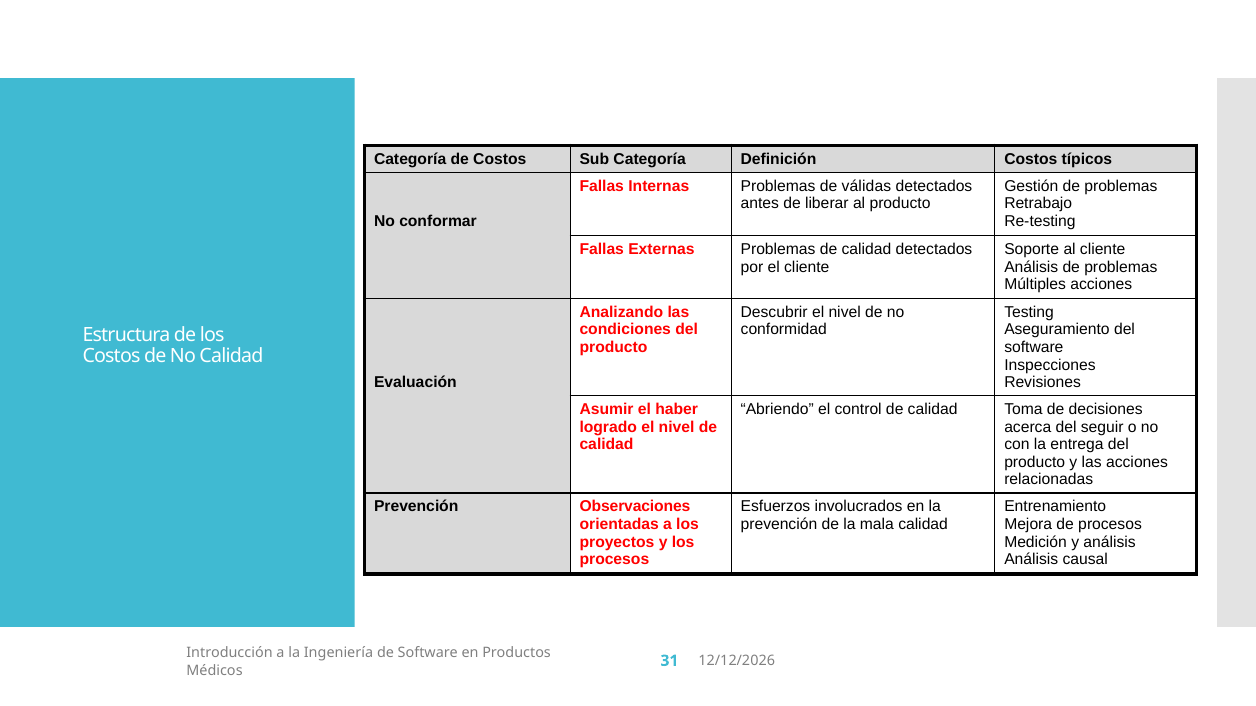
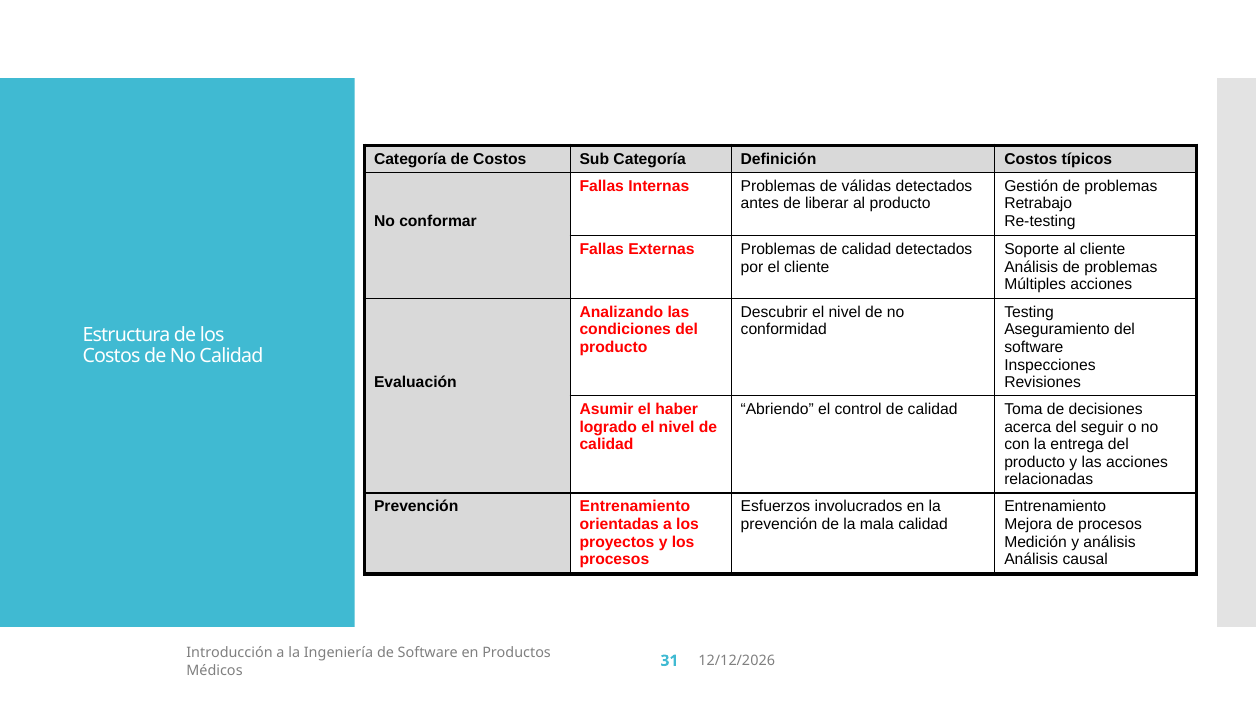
Prevención Observaciones: Observaciones -> Entrenamiento (635, 507)
